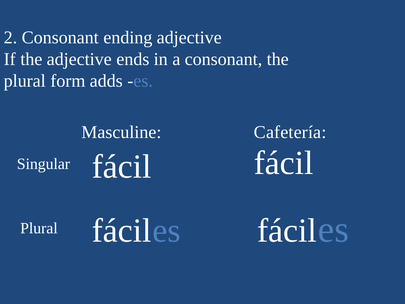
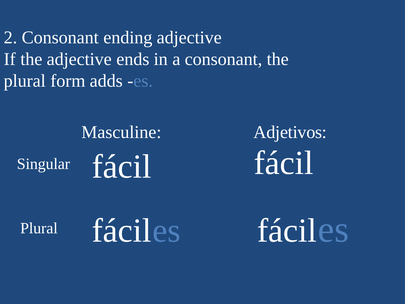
Cafetería: Cafetería -> Adjetivos (290, 132)
